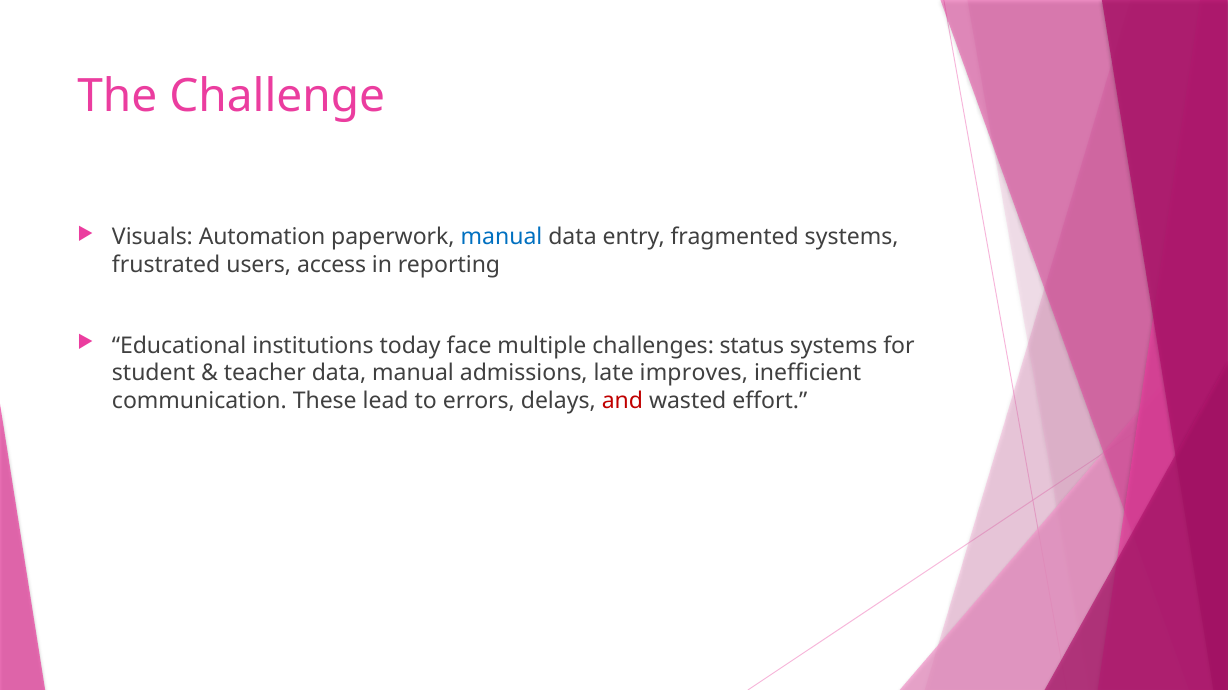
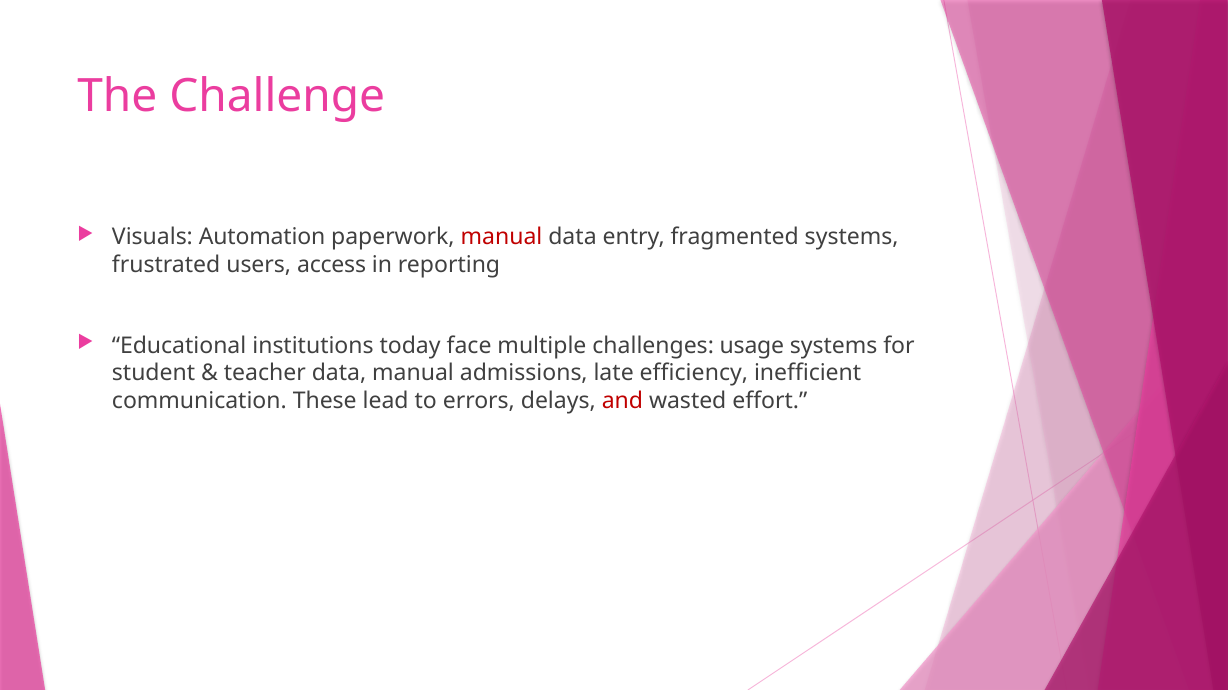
manual colour: blue -> red (501, 238)
status: status -> usage (752, 346)
improves: improves -> efficiency (694, 374)
